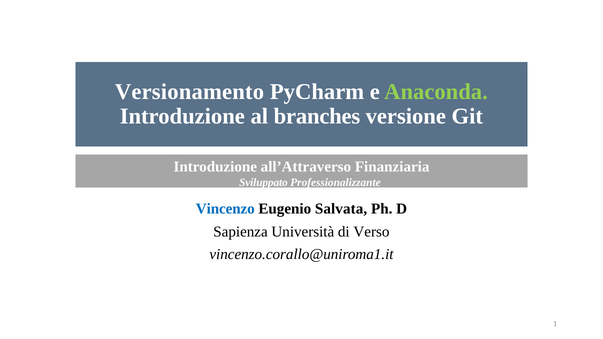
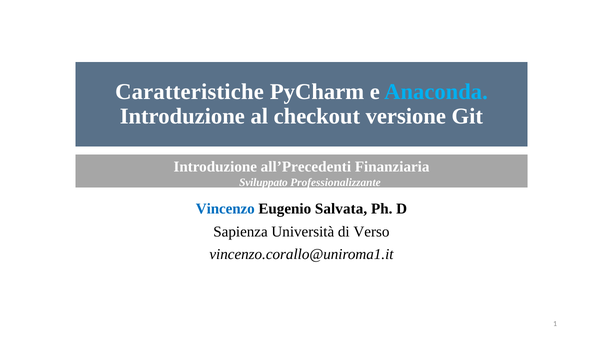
Versionamento: Versionamento -> Caratteristiche (189, 92)
Anaconda colour: light green -> light blue (436, 92)
branches: branches -> checkout (317, 116)
all’Attraverso: all’Attraverso -> all’Precedenti (306, 167)
